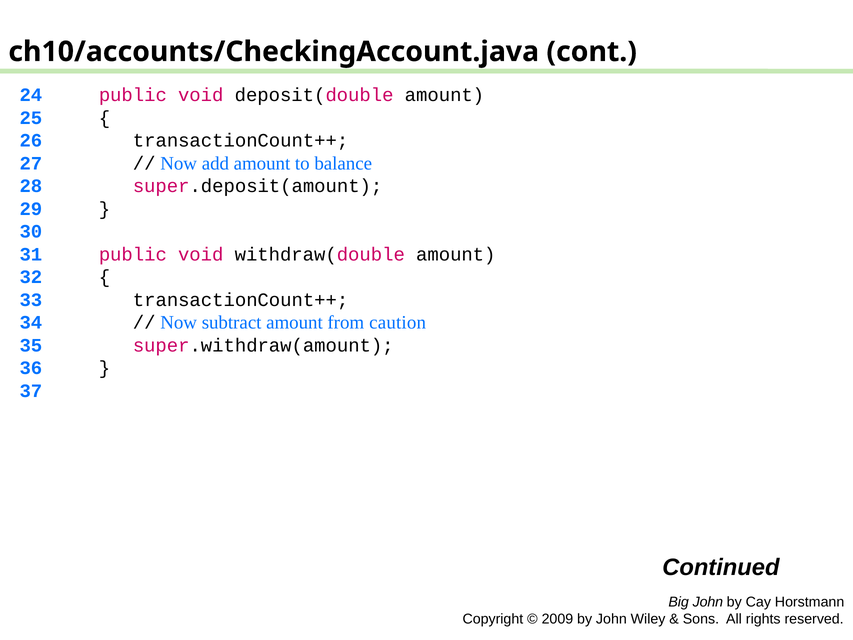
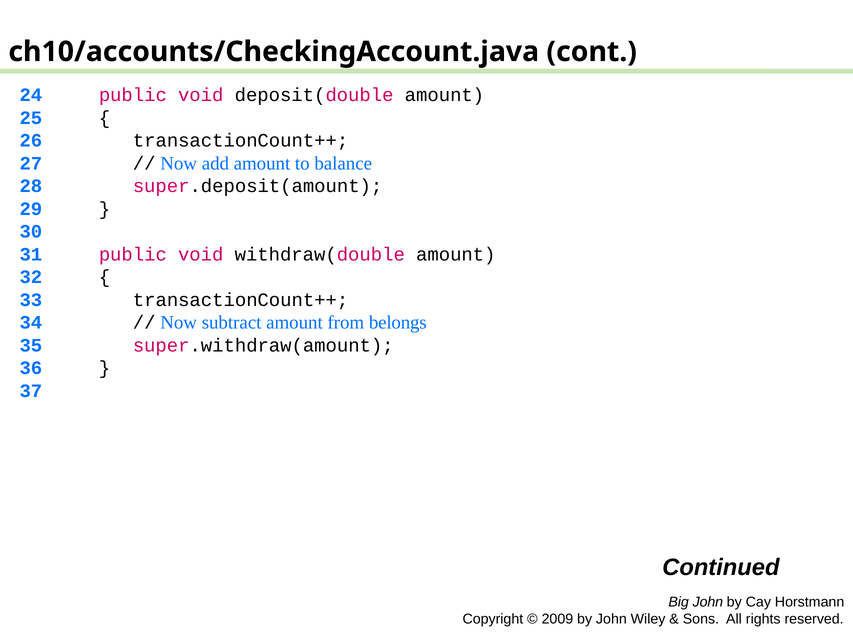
caution: caution -> belongs (398, 322)
